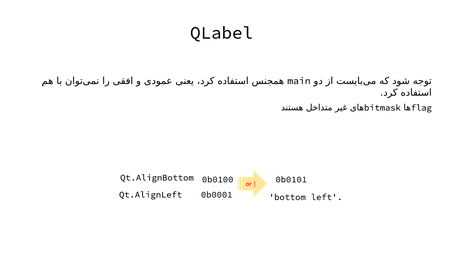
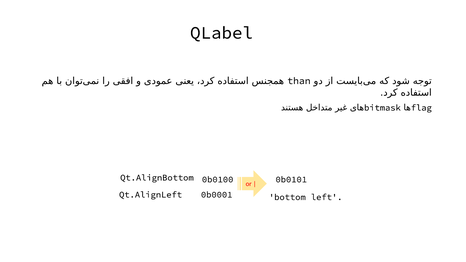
main: main -> than (299, 81)
